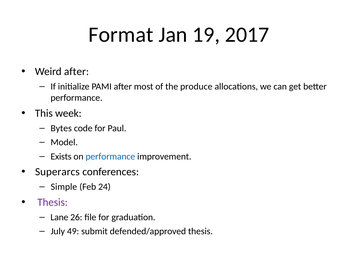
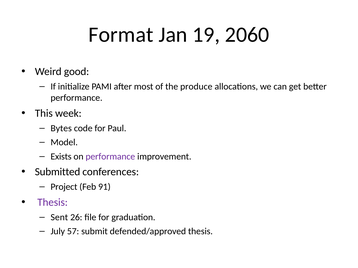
2017: 2017 -> 2060 (247, 35)
Weird after: after -> good (77, 72)
performance colour: blue -> purple (110, 157)
Superarcs: Superarcs -> Submitted (58, 172)
Simple: Simple -> Project (64, 187)
24: 24 -> 91 (104, 187)
Lane: Lane -> Sent (59, 218)
49: 49 -> 57 (73, 232)
